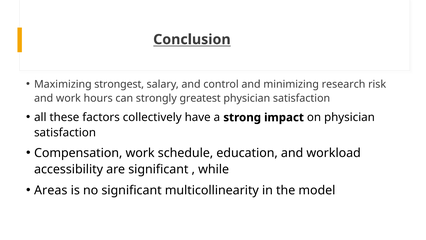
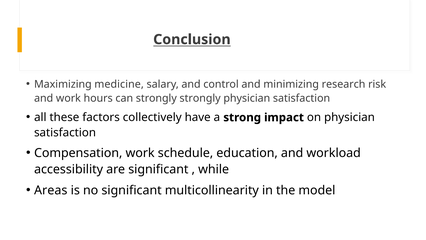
strongest: strongest -> medicine (119, 84)
strongly greatest: greatest -> strongly (200, 98)
